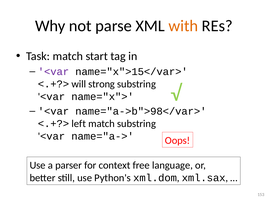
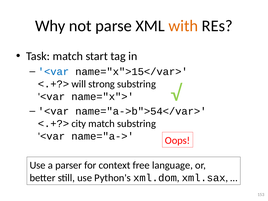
<var colour: purple -> blue (53, 72)
name="a->b">98</var>: name="a->b">98</var> -> name="a->b">54</var> (141, 111)
left: left -> city (79, 124)
